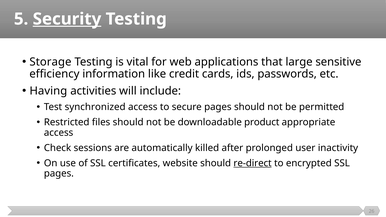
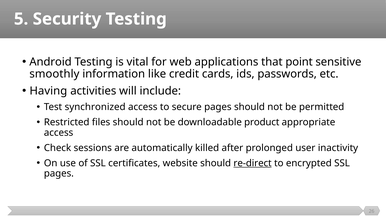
Security underline: present -> none (67, 19)
Storage: Storage -> Android (51, 62)
large: large -> point (299, 62)
efficiency: efficiency -> smoothly (54, 74)
